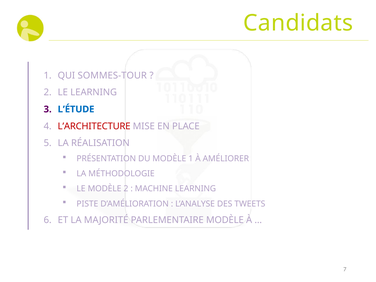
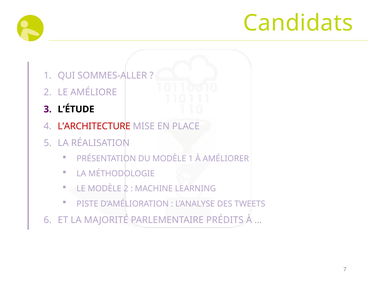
SOMMES-TOUR: SOMMES-TOUR -> SOMMES-ALLER (112, 75)
LE LEARNING: LEARNING -> AMÉLIORE (94, 92)
L’ÉTUDE colour: blue -> black (76, 109)
PARLEMENTAIRE MODÈLE: MODÈLE -> PRÉDITS (225, 220)
